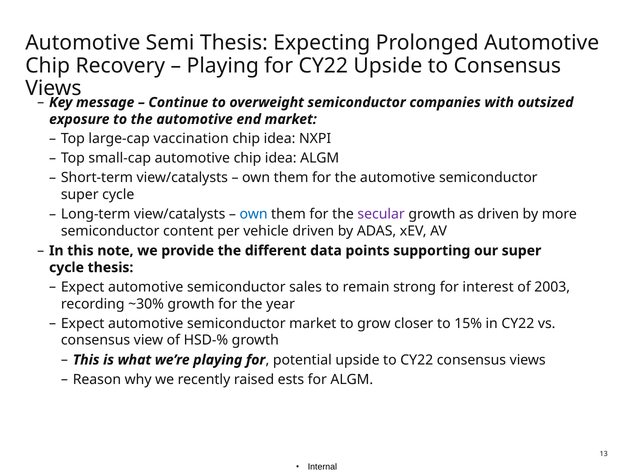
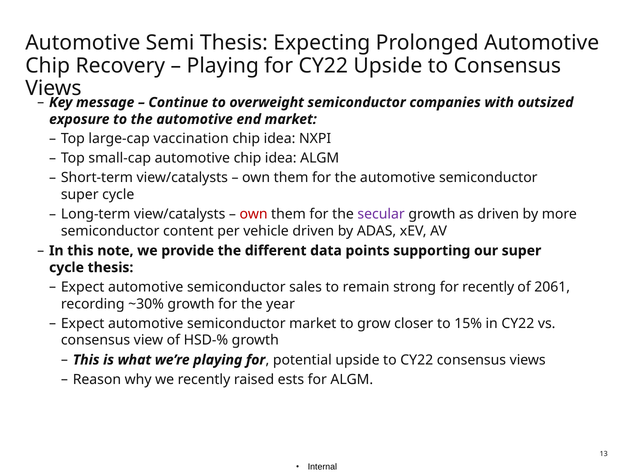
own colour: blue -> red (254, 214)
for interest: interest -> recently (488, 287)
2003: 2003 -> 2061 (552, 287)
